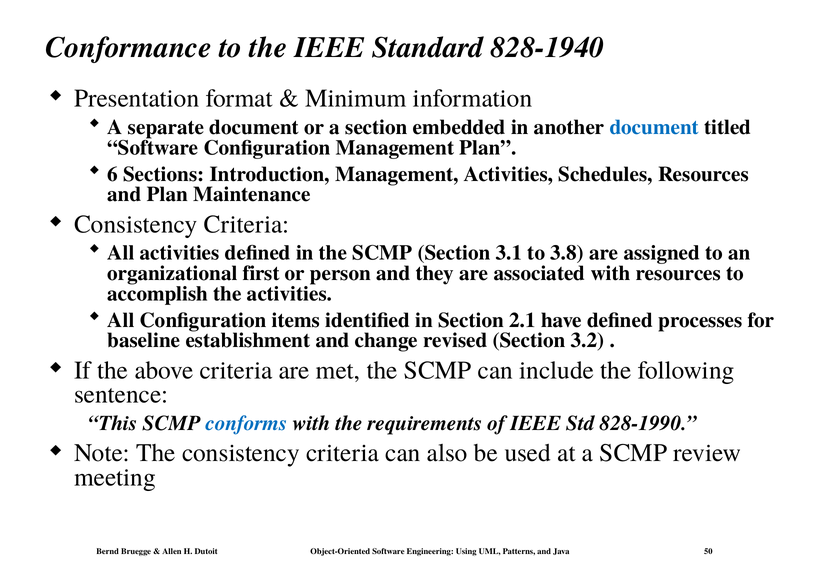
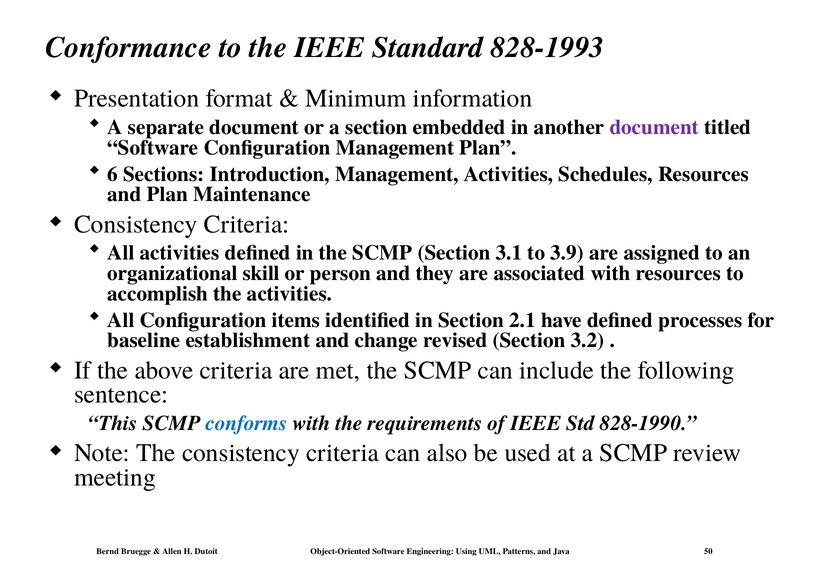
828-1940: 828-1940 -> 828-1993 (548, 48)
document colour: blue -> purple (654, 127)
3.8: 3.8 -> 3.9 (567, 253)
first: first -> skill (261, 274)
